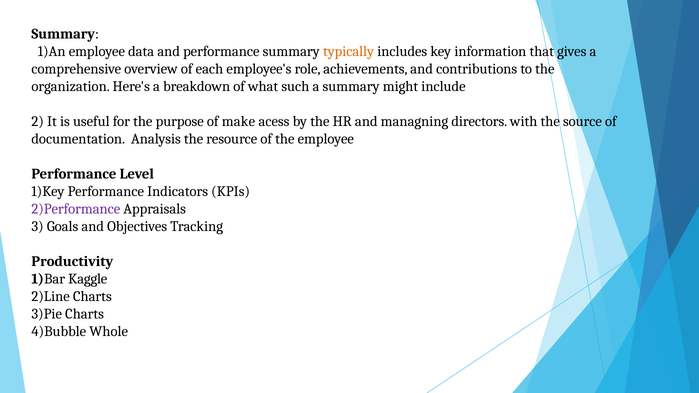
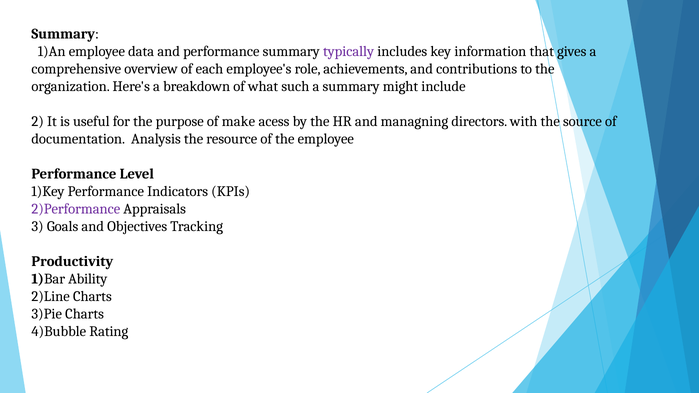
typically colour: orange -> purple (349, 52)
Kaggle: Kaggle -> Ability (88, 279)
Whole: Whole -> Rating (109, 331)
